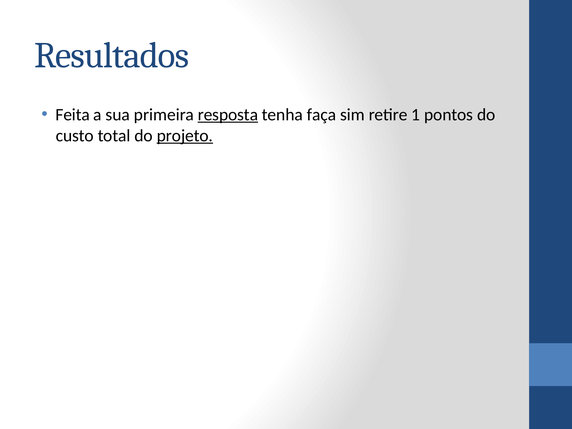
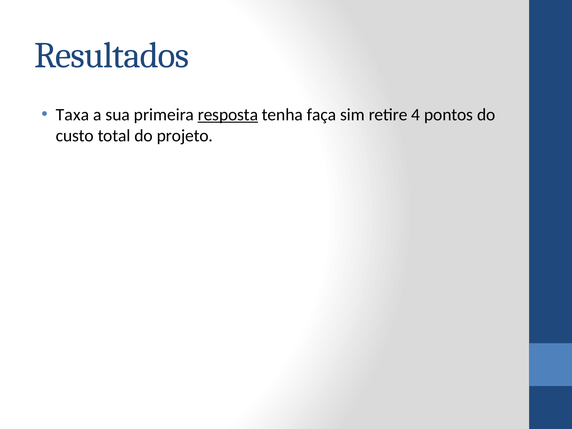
Feita: Feita -> Taxa (73, 115)
1: 1 -> 4 (416, 115)
projeto underline: present -> none (185, 136)
